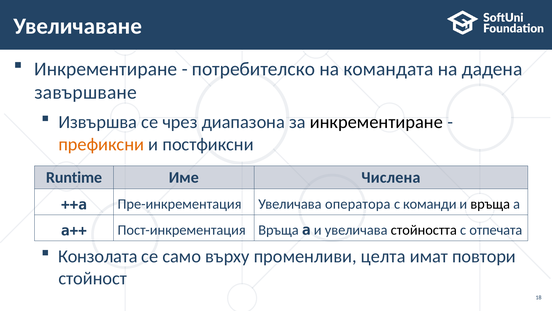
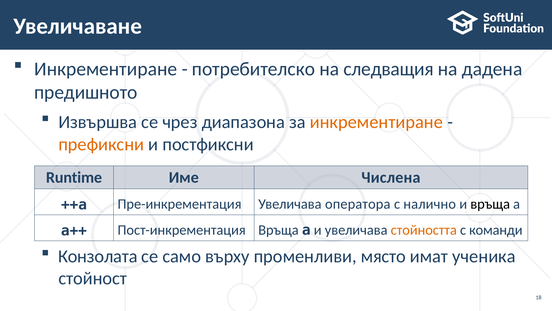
командата: командата -> следващия (389, 69)
завършване: завършване -> предишното (86, 92)
инкрементиране colour: black -> orange (376, 122)
команди: команди -> налично (430, 204)
стойността colour: black -> orange (424, 230)
отпечата: отпечата -> команди (496, 230)
целта: целта -> място (383, 256)
повтори: повтори -> ученика (484, 256)
